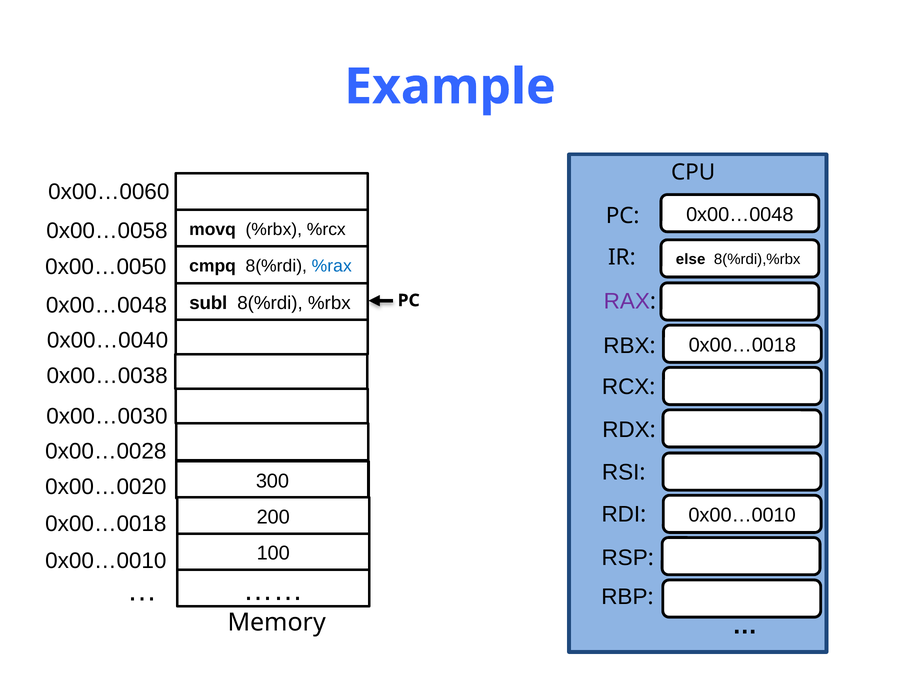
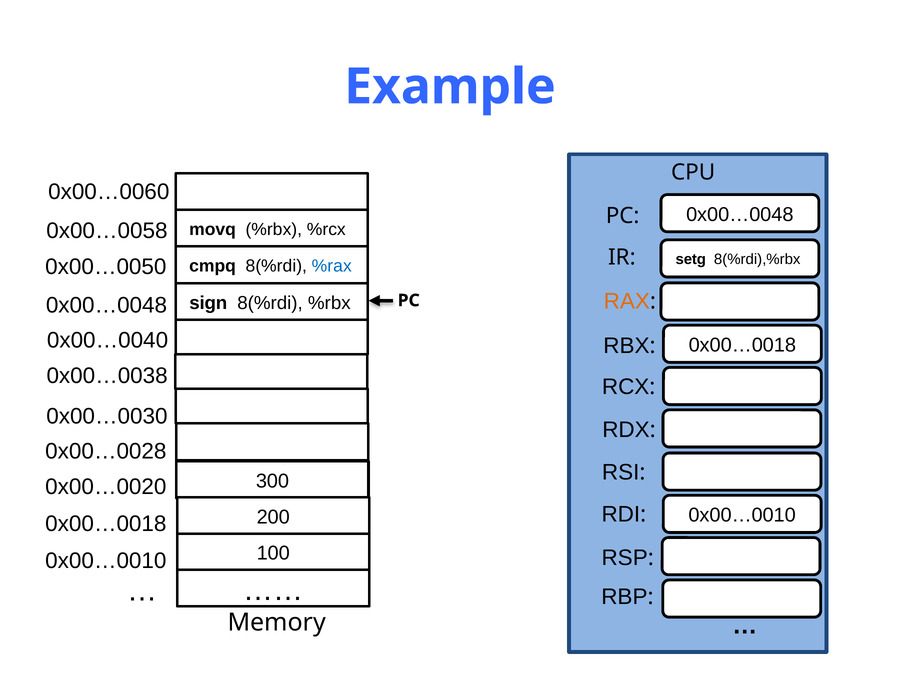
else: else -> setg (691, 259)
RAX colour: purple -> orange (627, 301)
subl: subl -> sign (208, 303)
